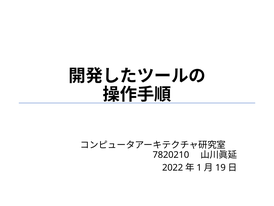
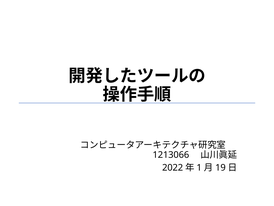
7820210: 7820210 -> 1213066 (171, 155)
